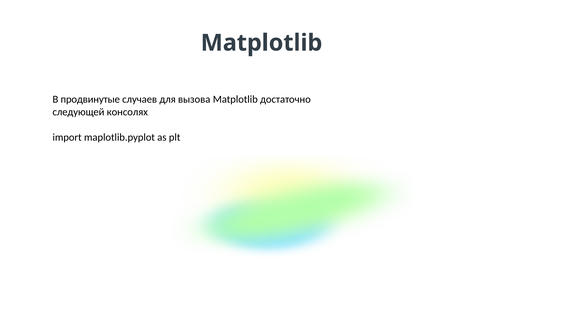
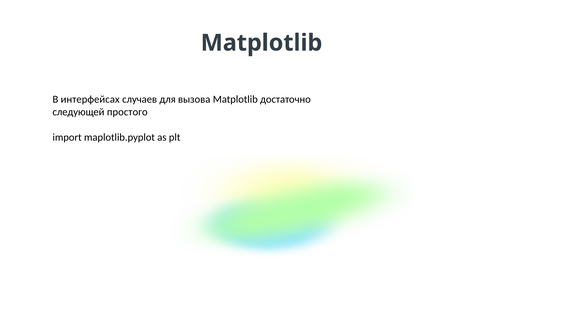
продвинутые: продвинутые -> интерфейсах (90, 99)
консолях: консолях -> простого (127, 112)
